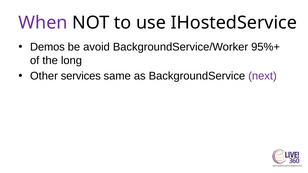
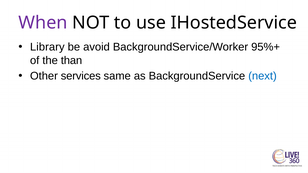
Demos: Demos -> Library (47, 47)
long: long -> than (72, 61)
next colour: purple -> blue (262, 76)
